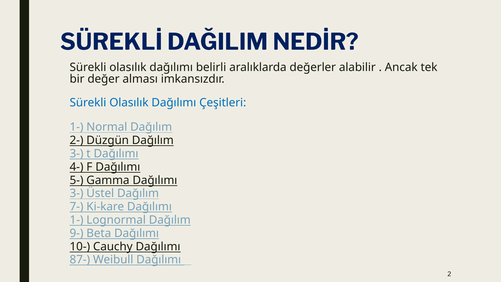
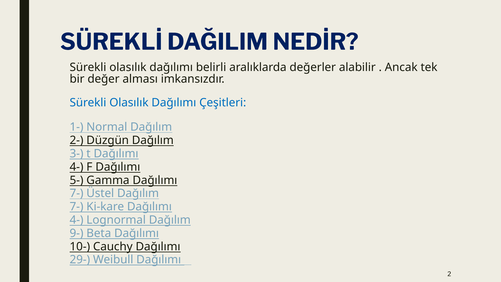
3-: 3- -> 7- (77, 193)
1-: 1- -> 4- (77, 220)
87-: 87- -> 29- (80, 260)
